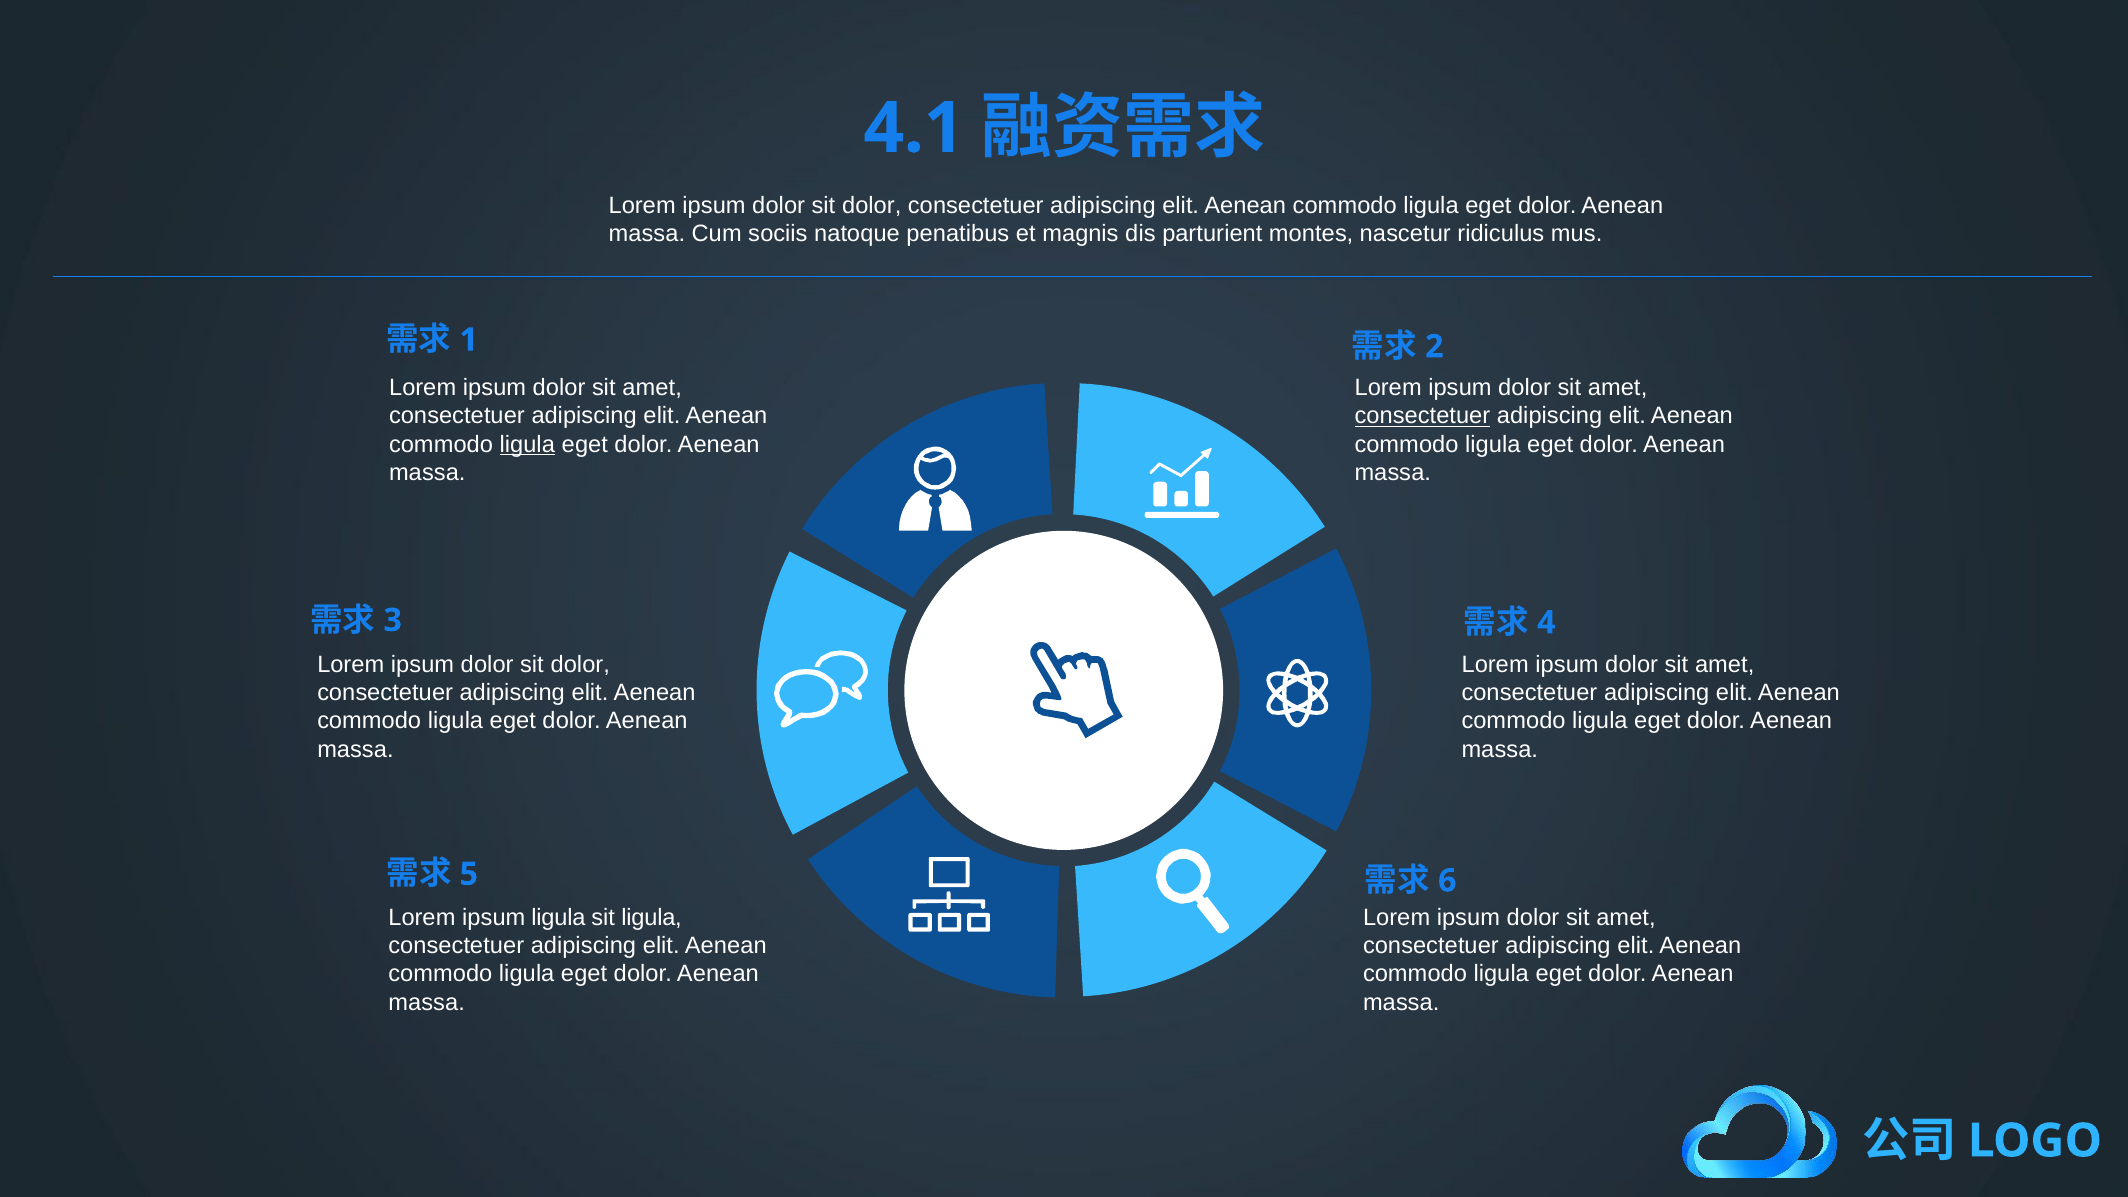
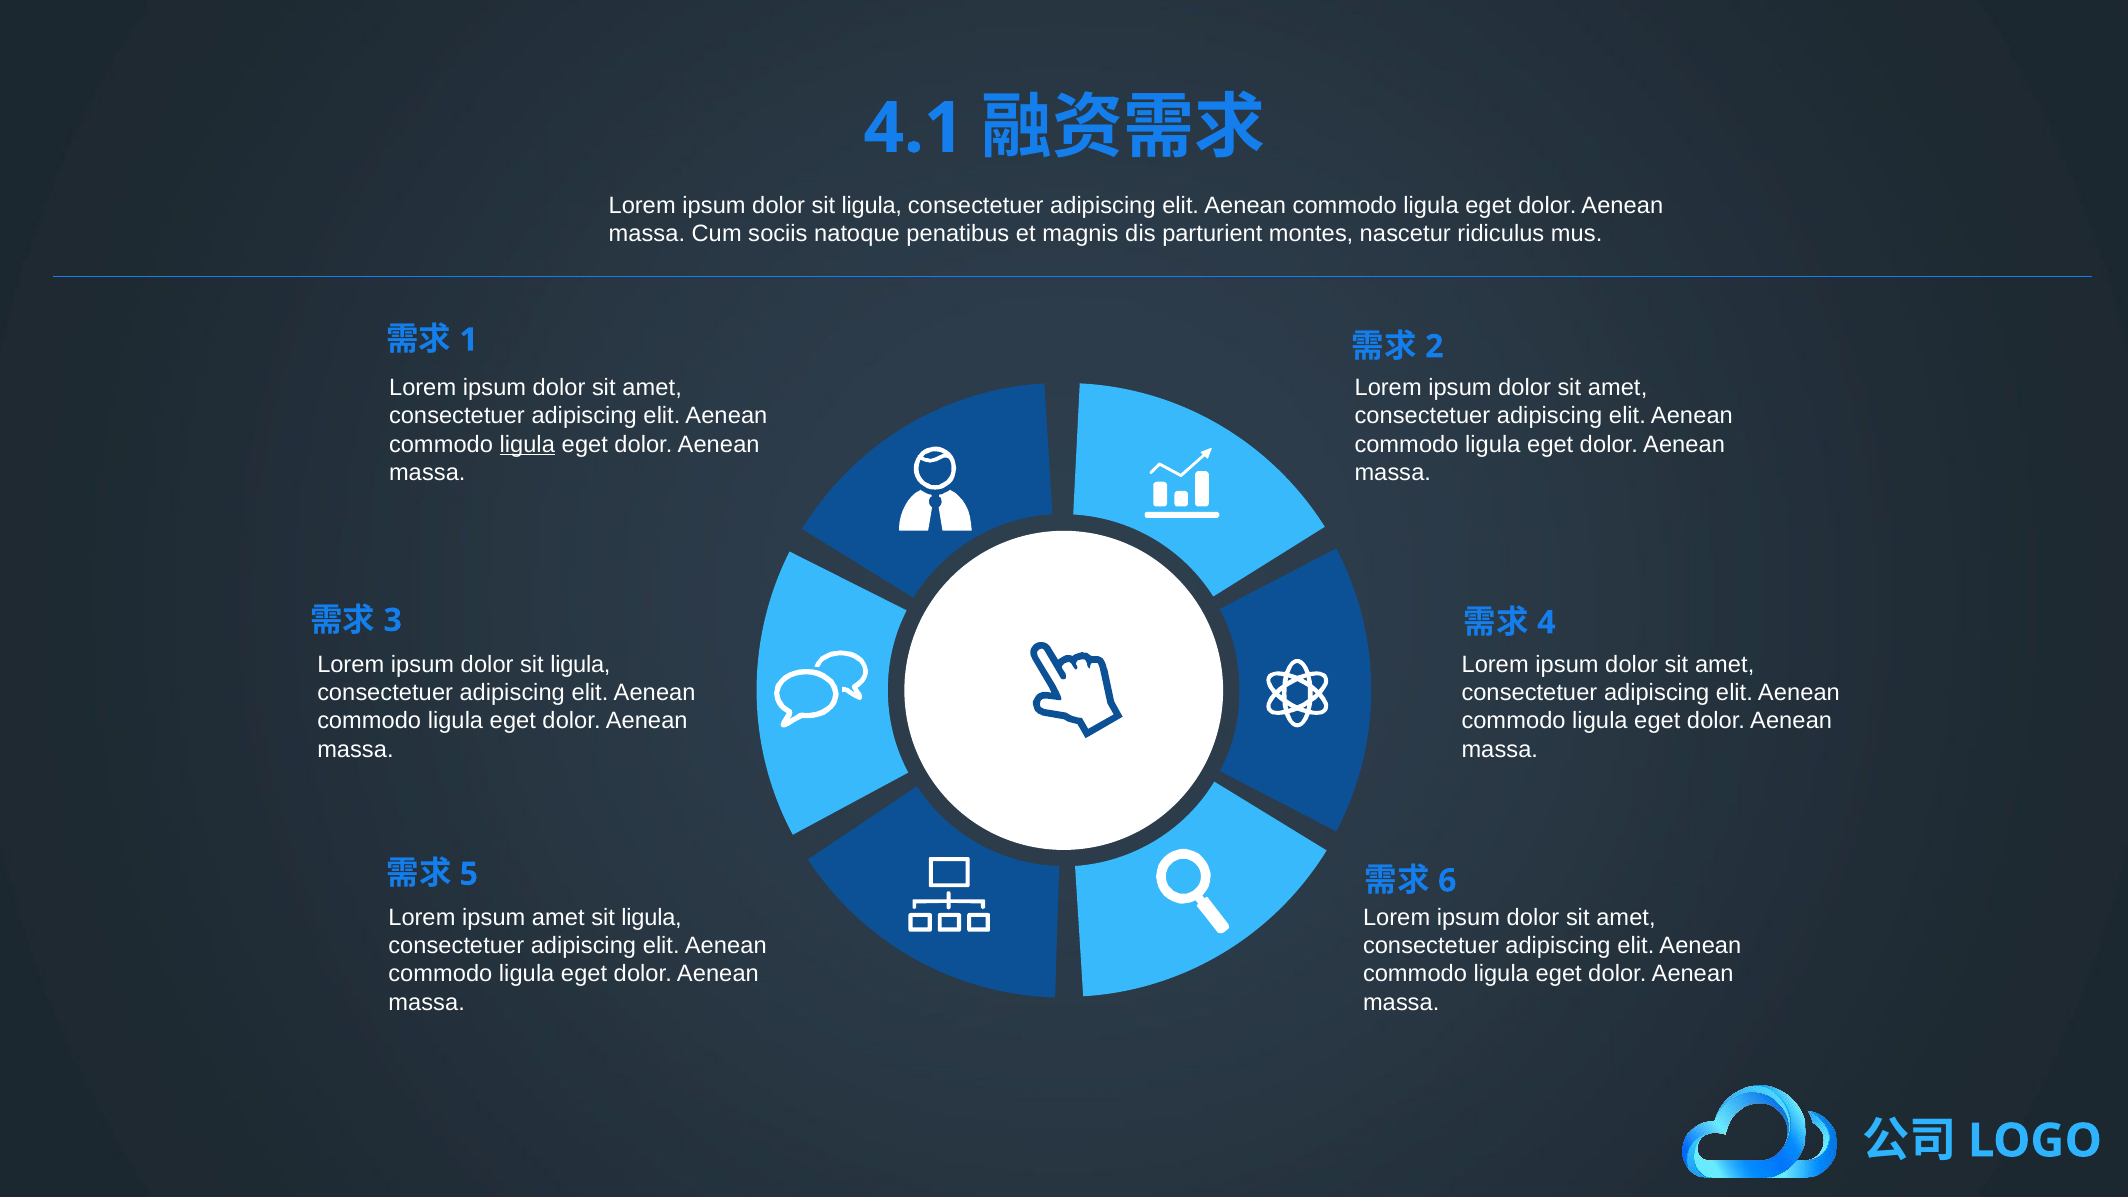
dolor: dolor -> ligula (872, 206)
consectetuer underline: present -> none (1422, 416)
dolor: dolor -> ligula (580, 664)
ipsum ligula: ligula -> amet (558, 917)
